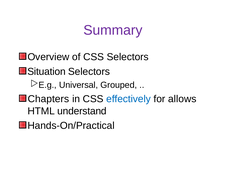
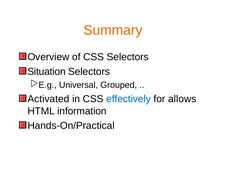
Summary colour: purple -> orange (113, 30)
Chapters: Chapters -> Activated (48, 99)
understand: understand -> information (82, 111)
